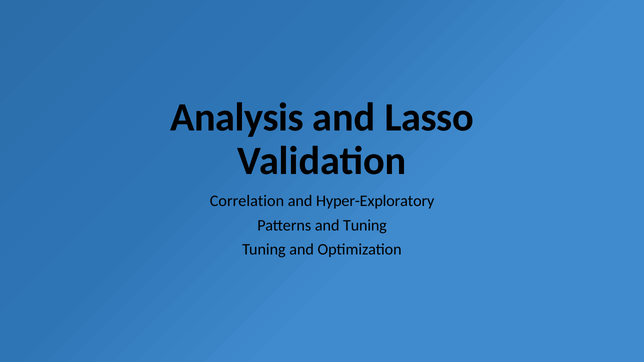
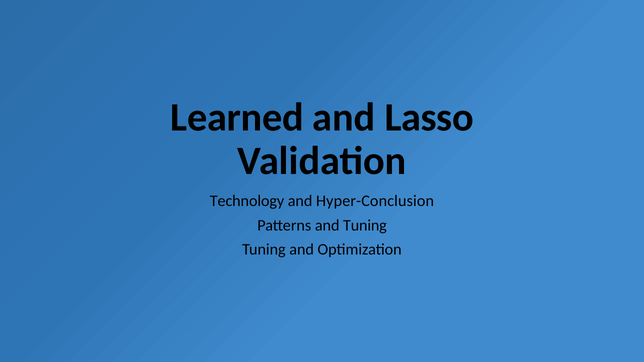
Analysis: Analysis -> Learned (237, 118)
Correlation: Correlation -> Technology (247, 201)
Hyper-Exploratory: Hyper-Exploratory -> Hyper-Conclusion (375, 201)
